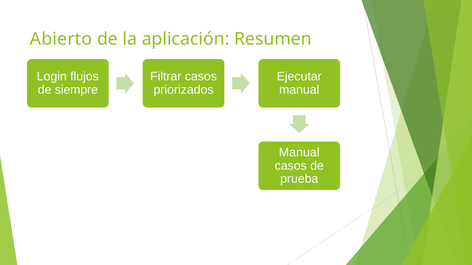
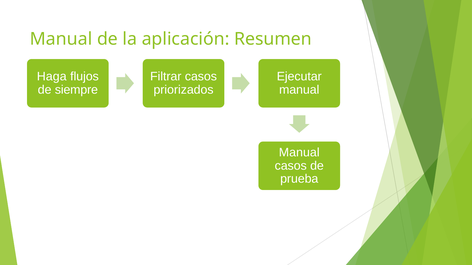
Abierto: Abierto -> Manual (61, 39)
Login: Login -> Haga (52, 77)
